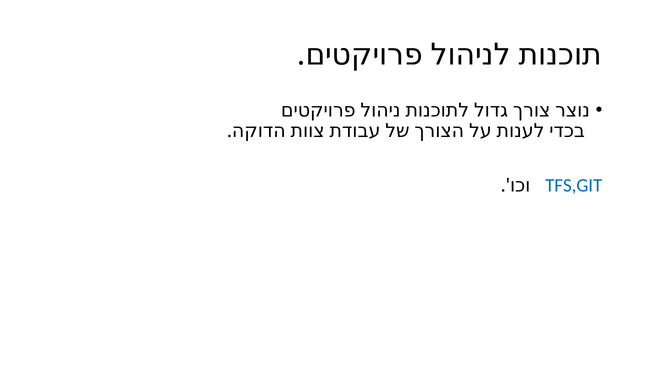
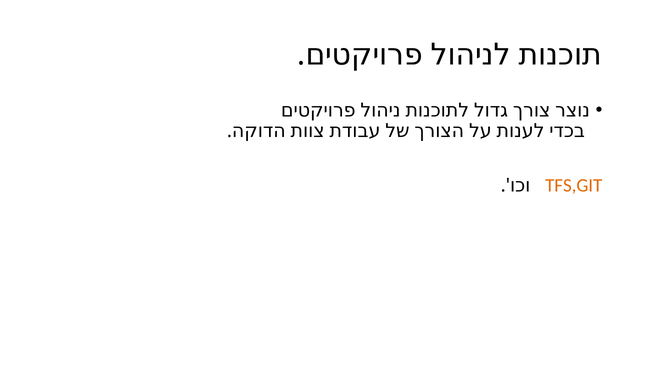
TFS,GIT colour: blue -> orange (574, 185)
